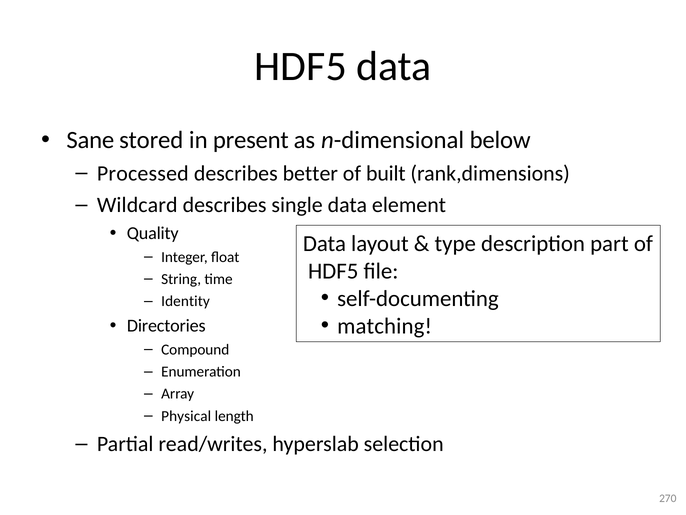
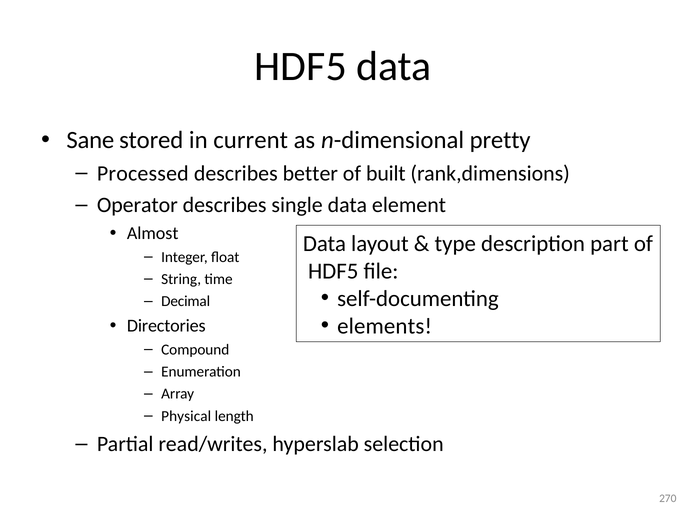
present: present -> current (251, 140)
below: below -> pretty (500, 140)
Wildcard: Wildcard -> Operator (137, 205)
Quality: Quality -> Almost (153, 233)
Identity: Identity -> Decimal (186, 301)
matching: matching -> elements (385, 326)
